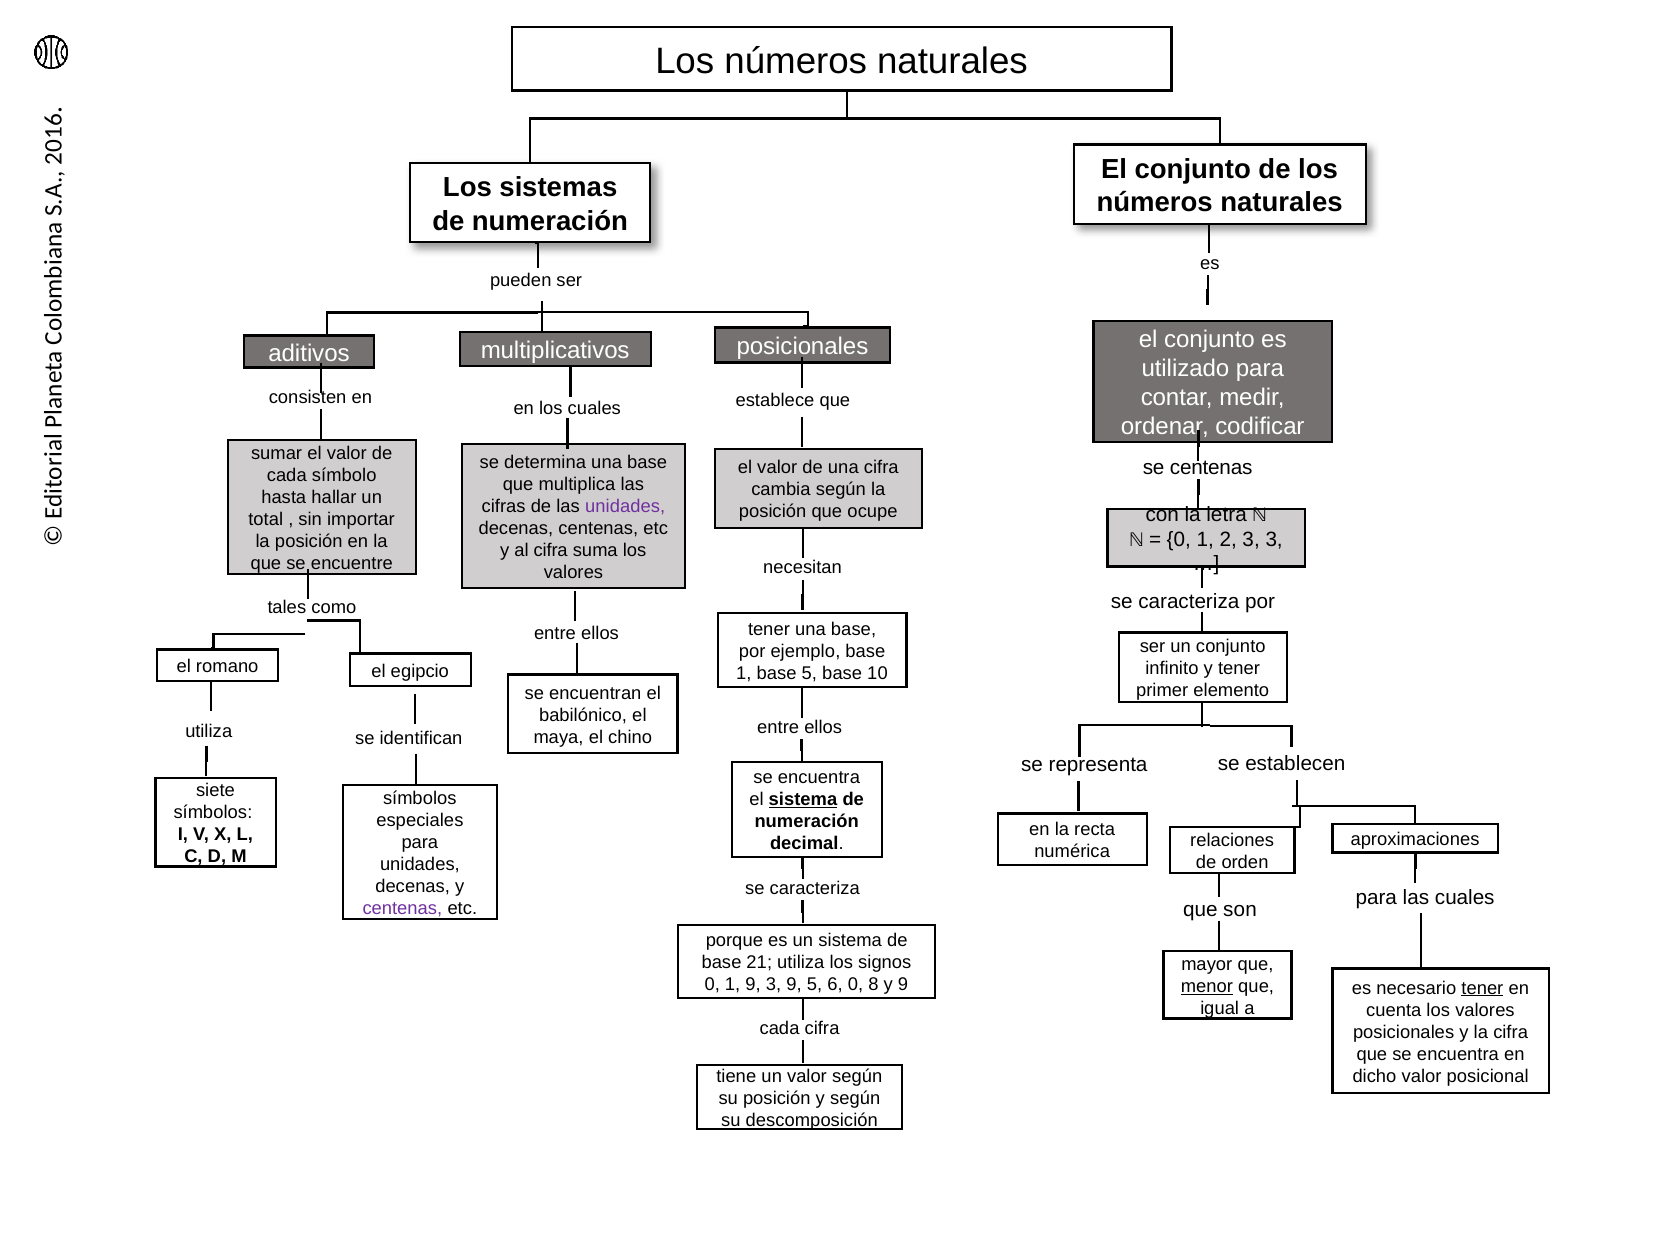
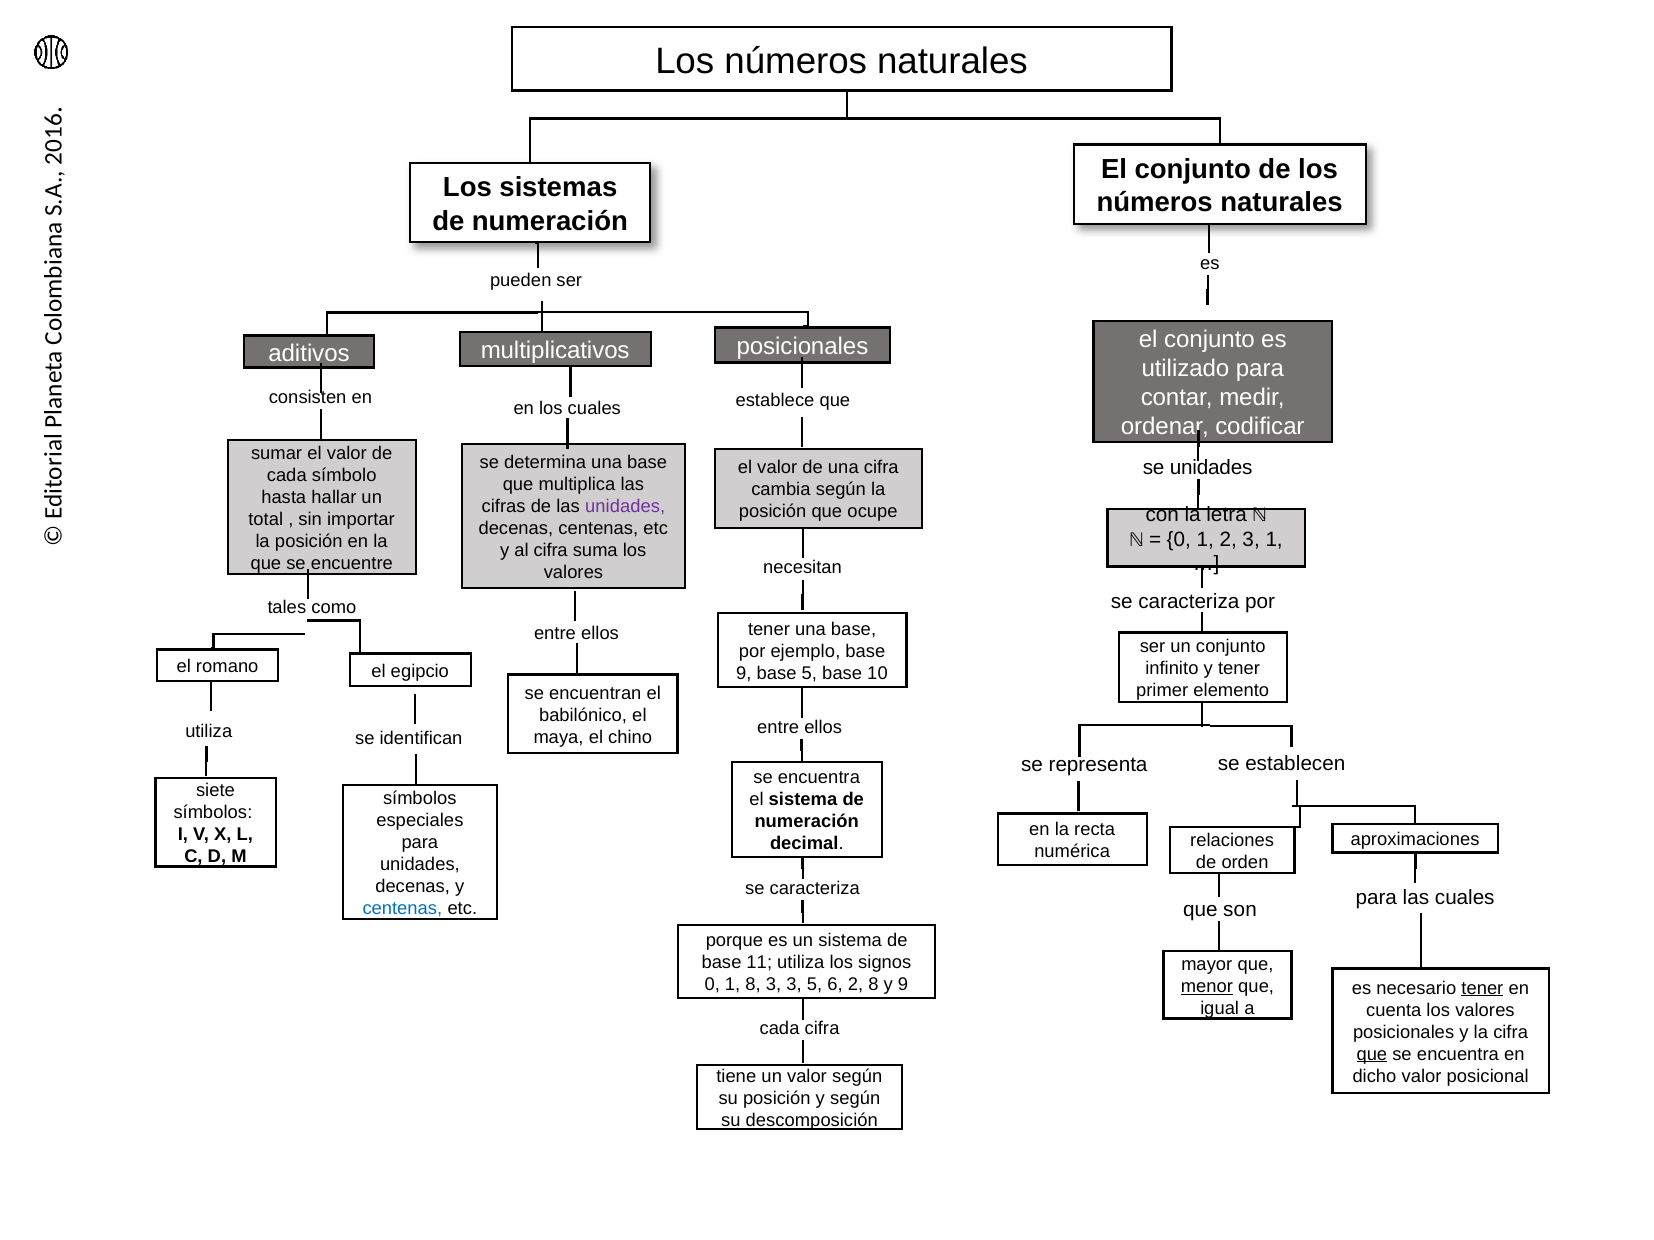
se centenas: centenas -> unidades (1211, 468)
3: 3 -> 1 (1274, 540)
1: 1 -> 9 (744, 674)
sistema underline: present -> none (803, 800)
centenas colour: purple -> blue (402, 908)
21: 21 -> 11 (759, 963)
1 9: 9 -> 8 (753, 985)
3 9: 9 -> 3 (794, 985)
6 0: 0 -> 2 (856, 985)
que underline: none -> present (1372, 1054)
